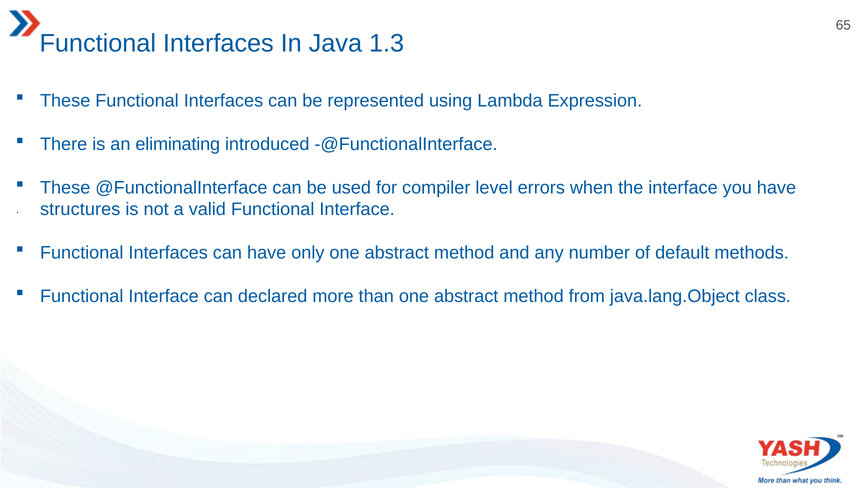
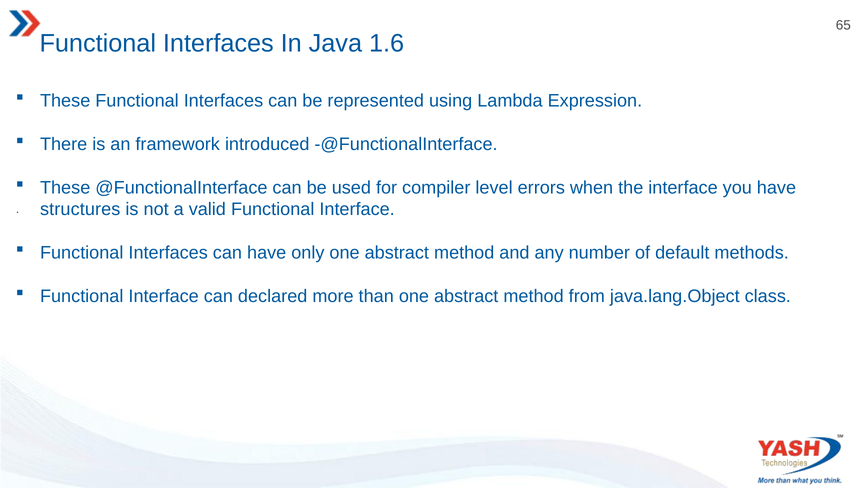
1.3: 1.3 -> 1.6 (387, 43)
eliminating: eliminating -> framework (178, 144)
